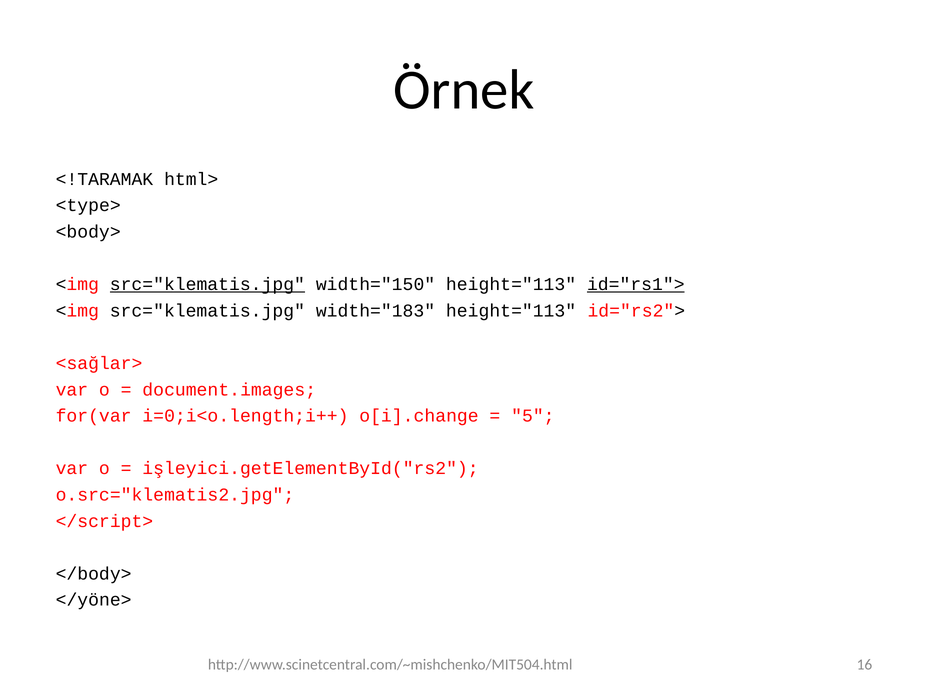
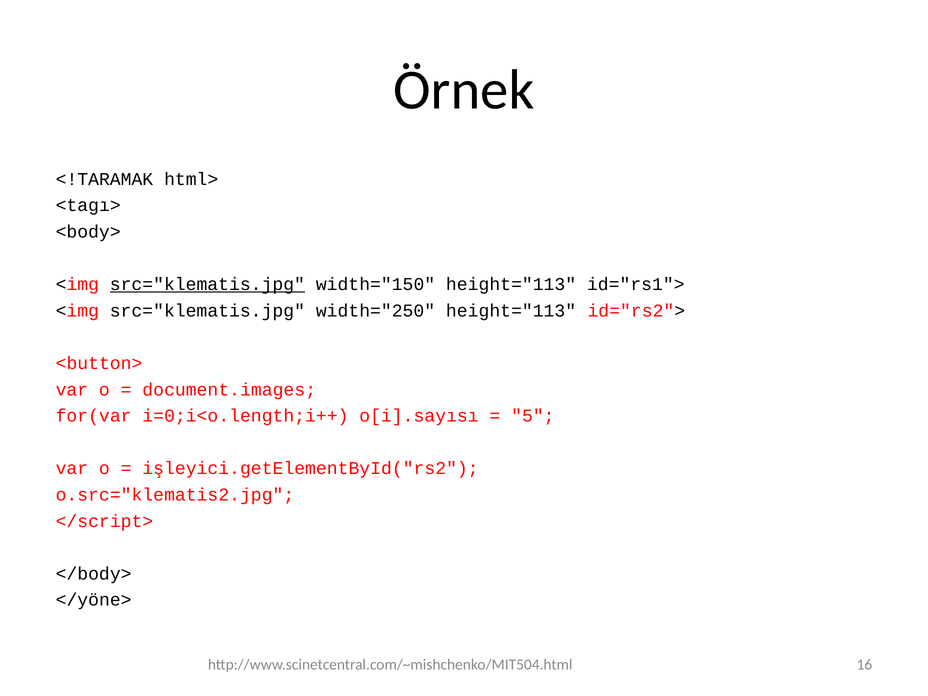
<type>: <type> -> <tagı> (88, 205)
id="rs1"> underline: present -> none (636, 284)
width="183: width="183 -> width="250 (376, 311)
<sağlar>: <sağlar> -> <button> (99, 363)
o[i].change: o[i].change -> o[i].sayısı (419, 416)
